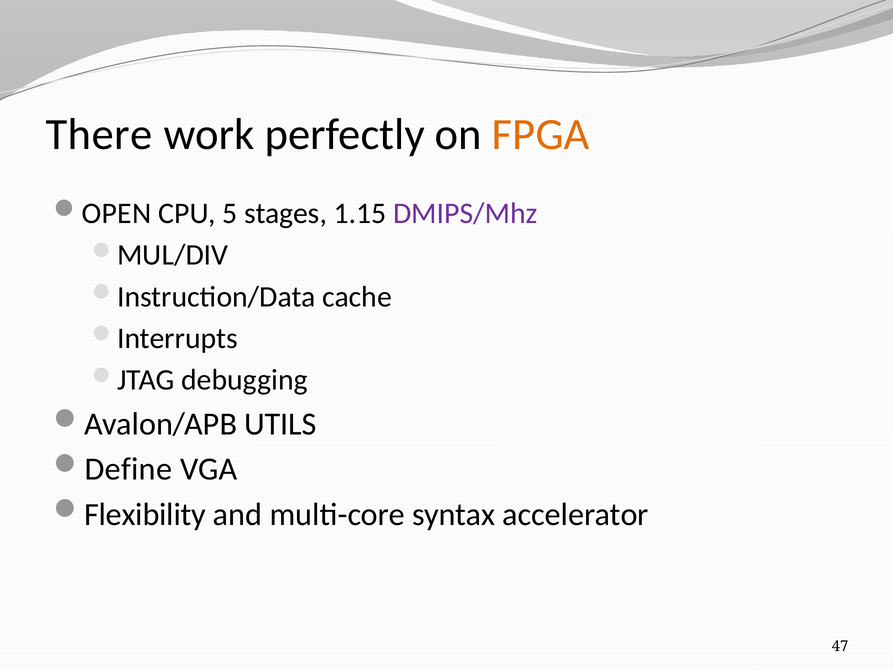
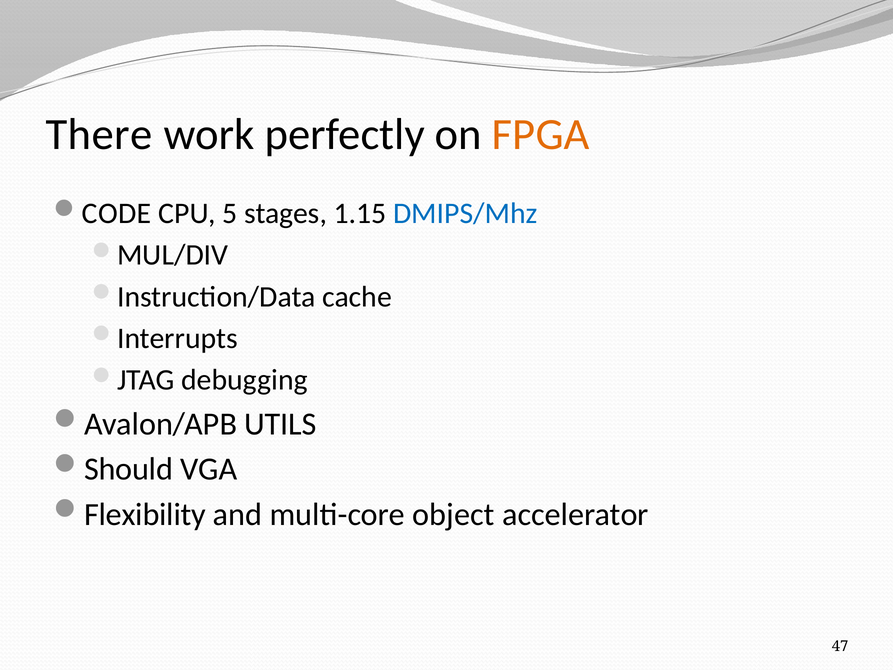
OPEN: OPEN -> CODE (117, 213)
DMIPS/Mhz colour: purple -> blue (465, 213)
Define: Define -> Should (129, 469)
syntax: syntax -> object (453, 514)
